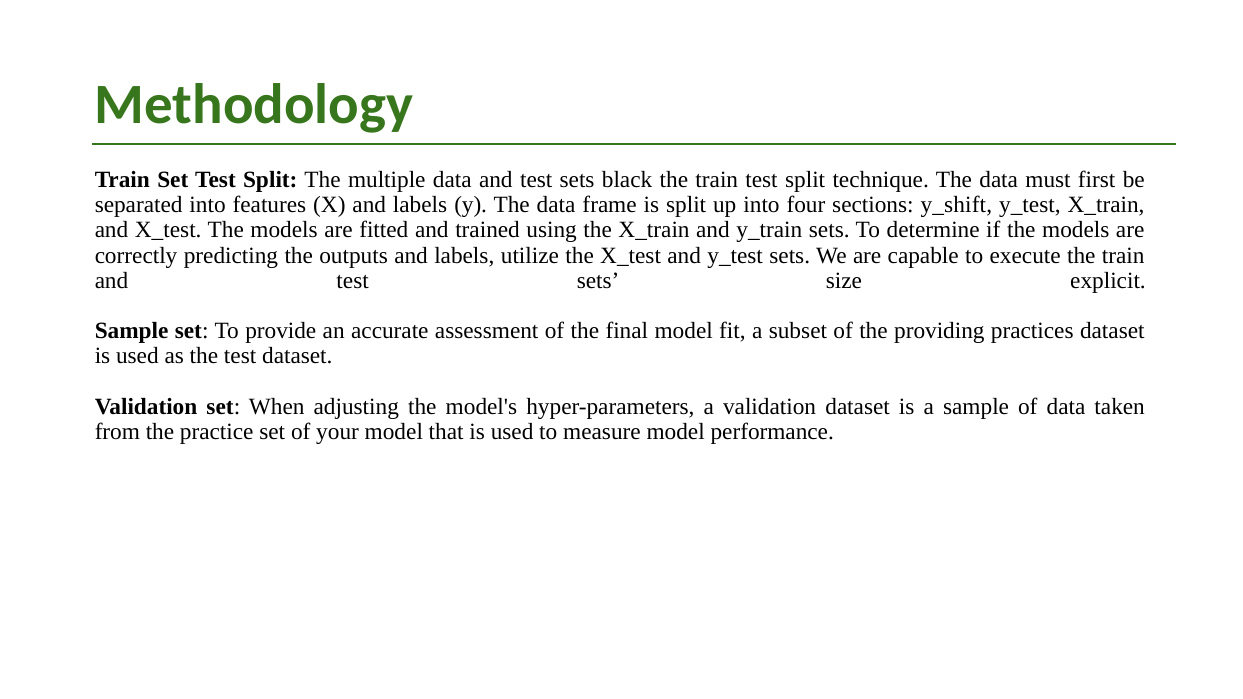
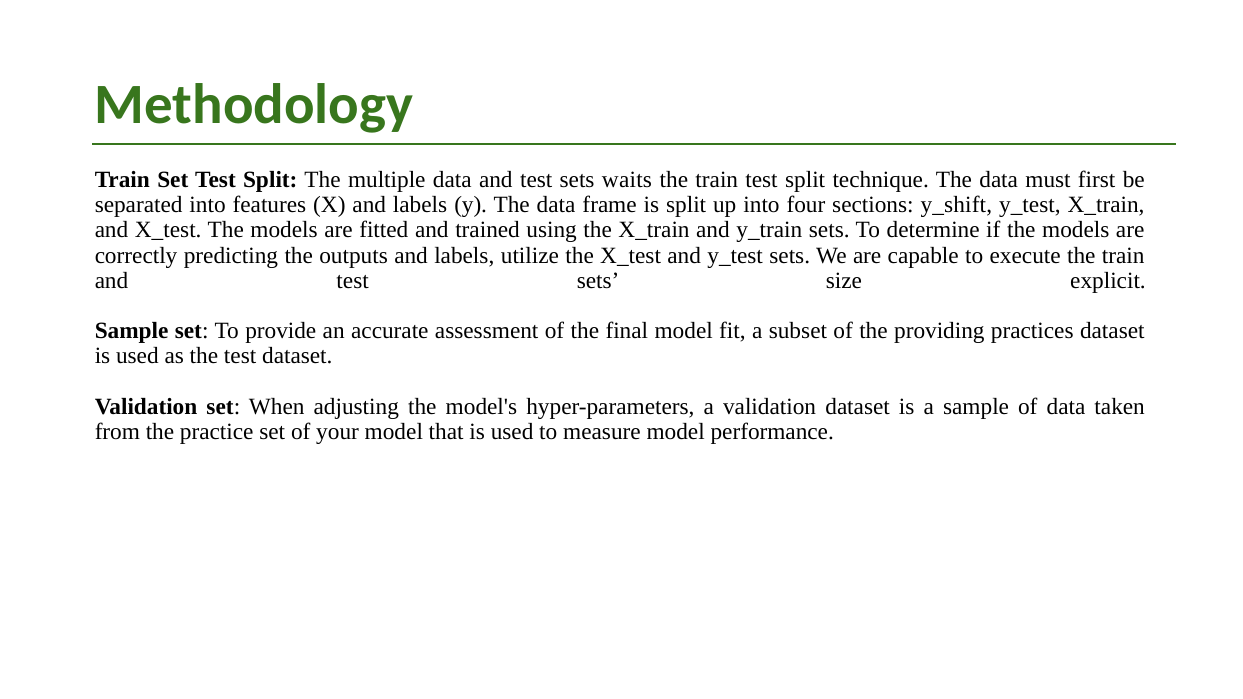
black: black -> waits (627, 180)
